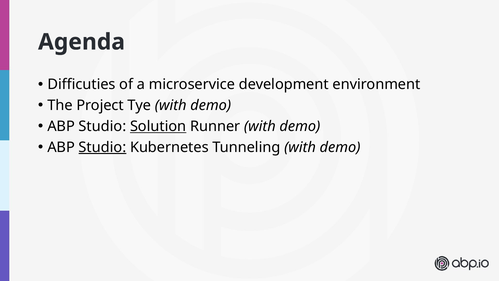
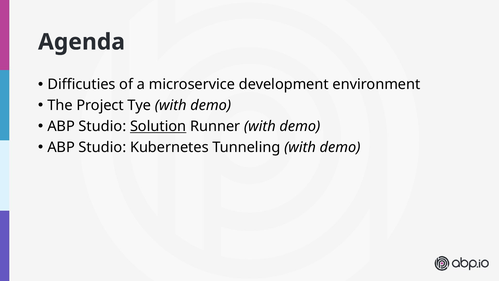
Studio underline: present -> none (102, 147)
